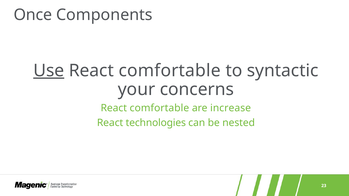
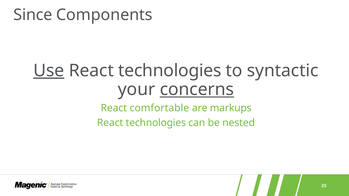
Once: Once -> Since (33, 15)
comfortable: comfortable -> technologies (170, 71)
concerns underline: none -> present (197, 90)
increase: increase -> markups (231, 108)
